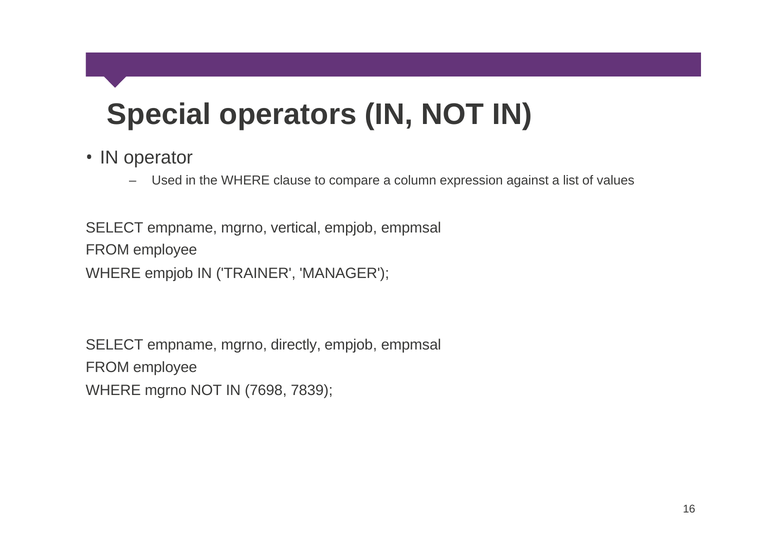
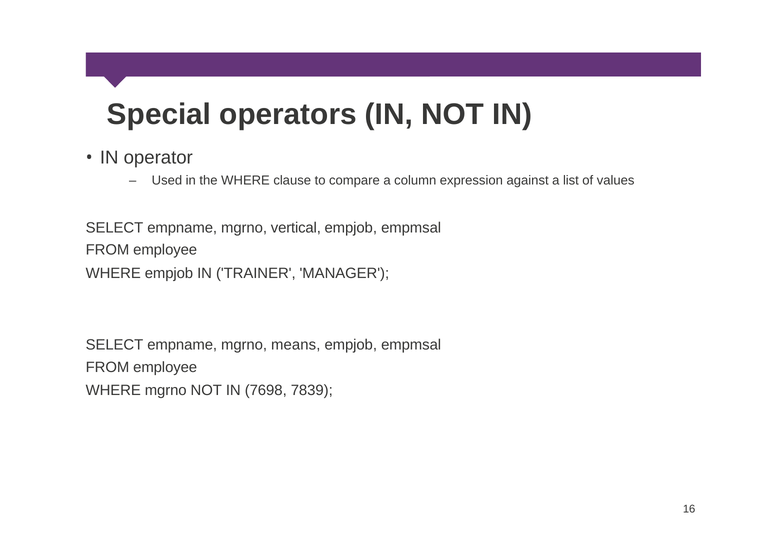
directly: directly -> means (296, 345)
